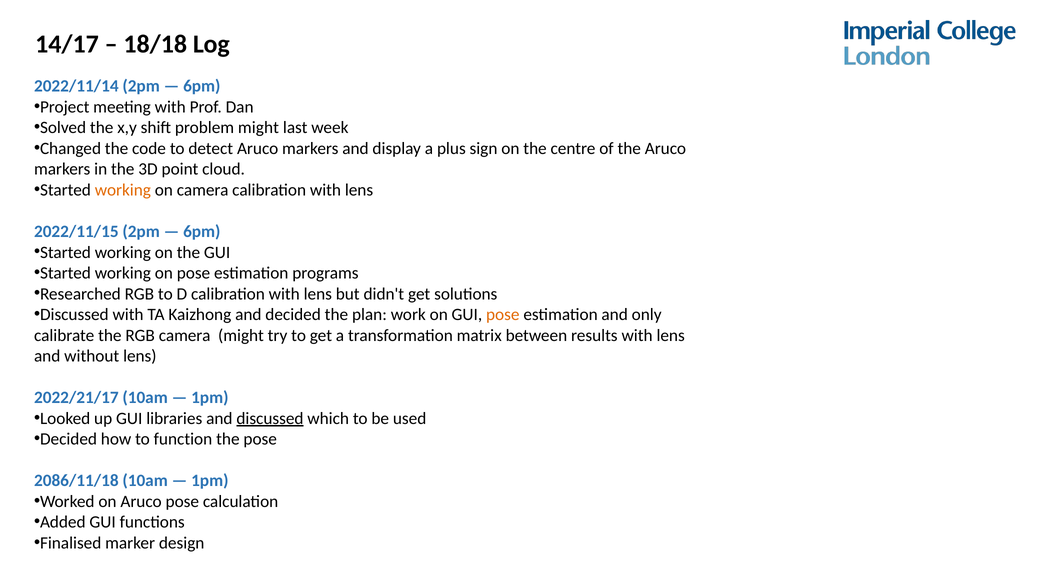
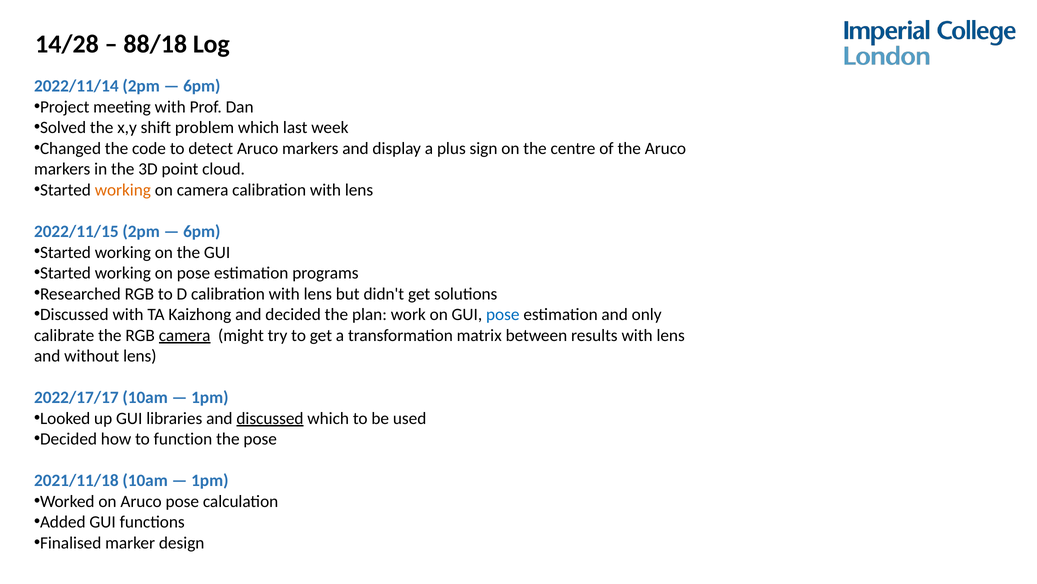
14/17: 14/17 -> 14/28 (67, 44)
18/18: 18/18 -> 88/18 (155, 44)
problem might: might -> which (259, 128)
pose colour: orange -> blue (503, 314)
camera underline: none -> present (185, 335)
2022/21/17: 2022/21/17 -> 2022/17/17 (76, 397)
2086/11/18: 2086/11/18 -> 2021/11/18 (76, 480)
